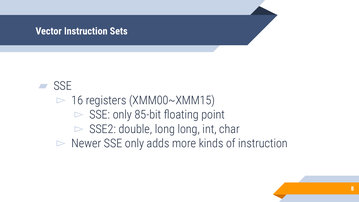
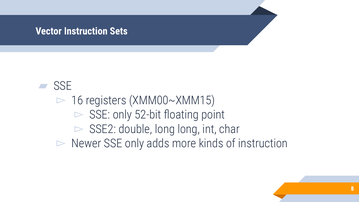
85-bit: 85-bit -> 52-bit (148, 115)
